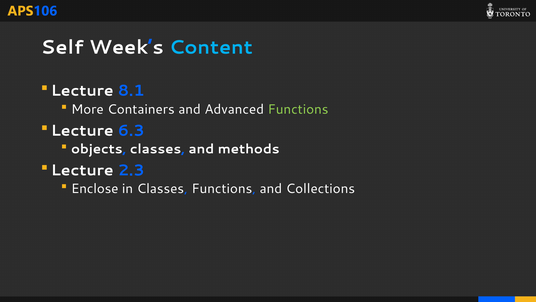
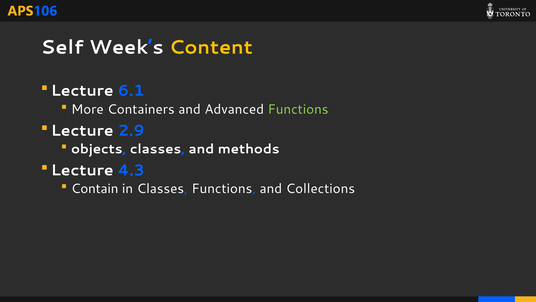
Content colour: light blue -> yellow (211, 47)
8.1: 8.1 -> 6.1 (131, 91)
6.3: 6.3 -> 2.9 (131, 130)
2.3: 2.3 -> 4.3 (131, 170)
Enclose: Enclose -> Contain (95, 189)
